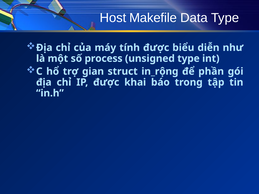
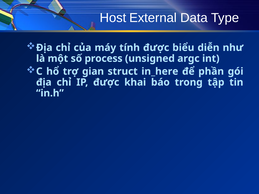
Makefile: Makefile -> External (153, 18)
unsigned type: type -> argc (188, 59)
in_rộng: in_rộng -> in_here (160, 71)
